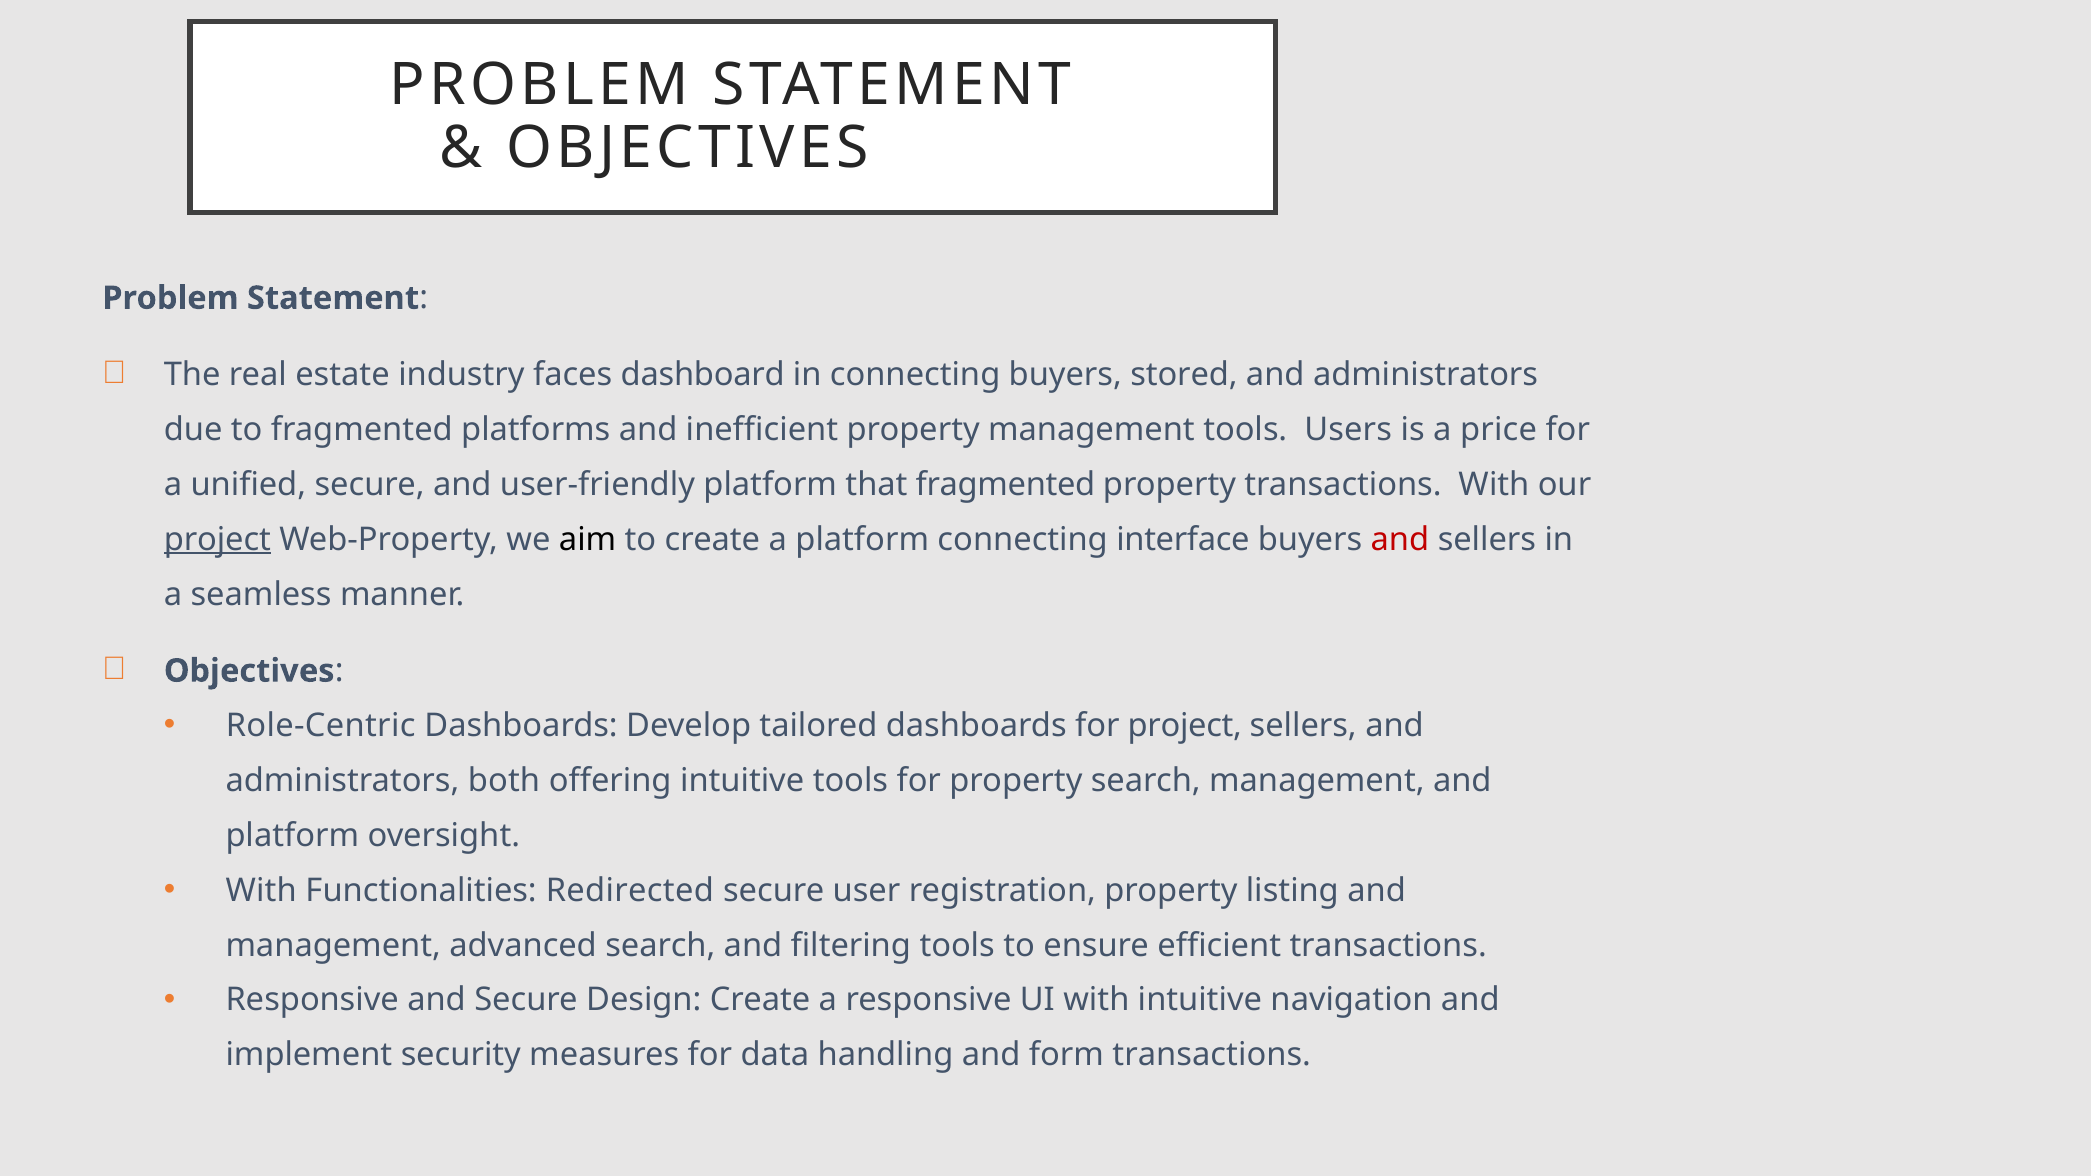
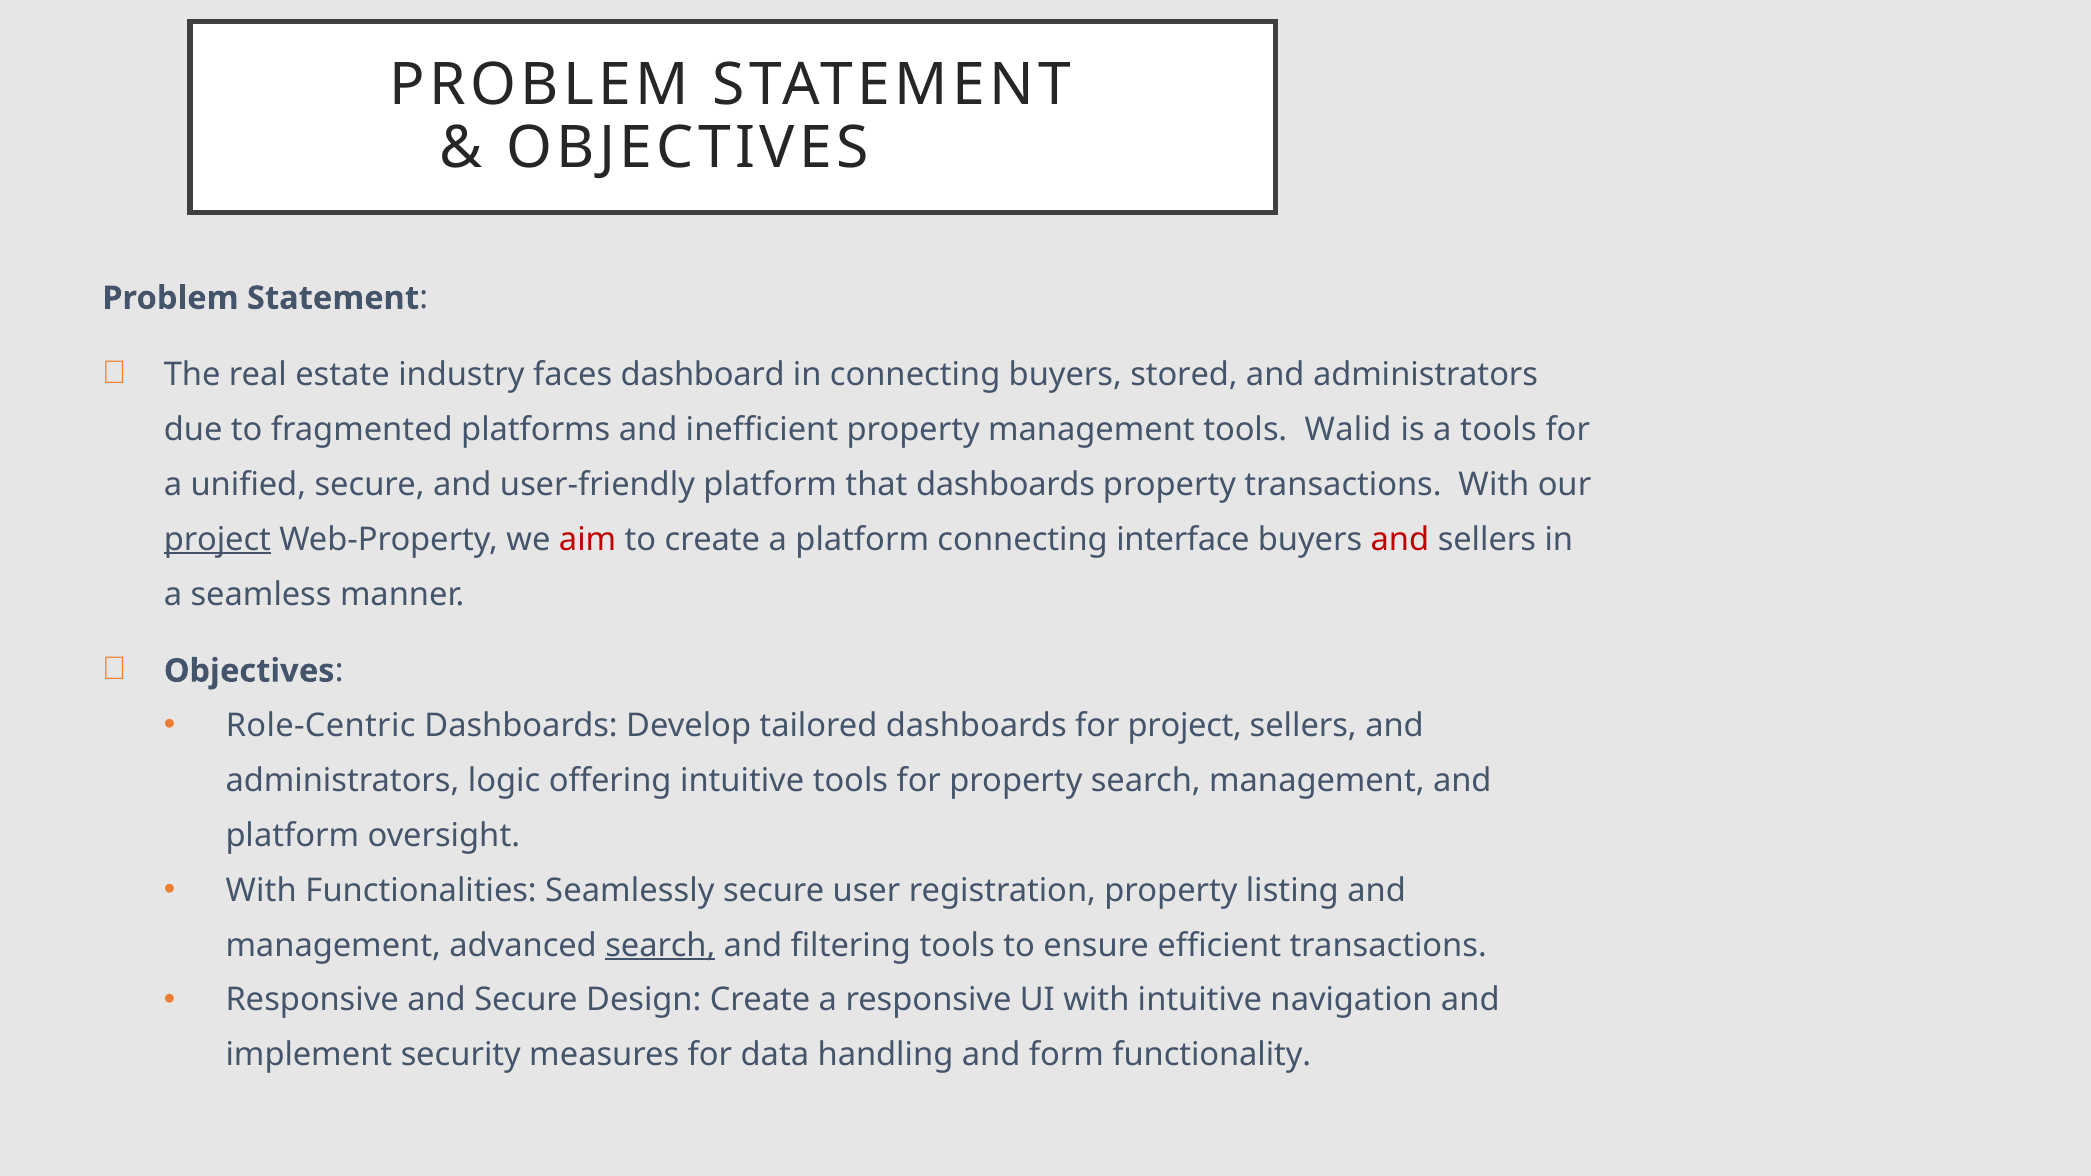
Users: Users -> Walid (1348, 430)
a price: price -> tools (1498, 430)
that fragmented: fragmented -> dashboards (1005, 485)
aim colour: black -> red (588, 539)
both: both -> logic (504, 781)
Redirected: Redirected -> Seamlessly (630, 891)
search underline: none -> present (660, 945)
form transactions: transactions -> functionality (1212, 1055)
